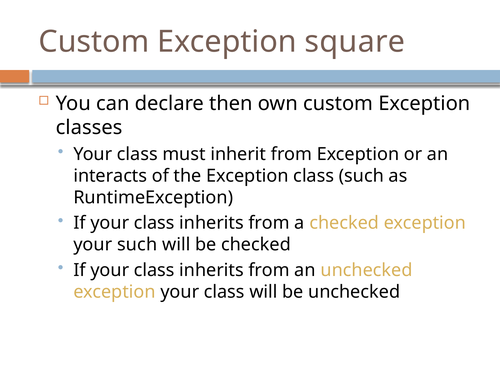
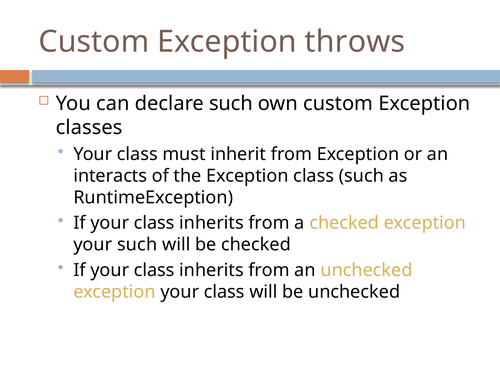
square: square -> throws (355, 42)
declare then: then -> such (231, 103)
